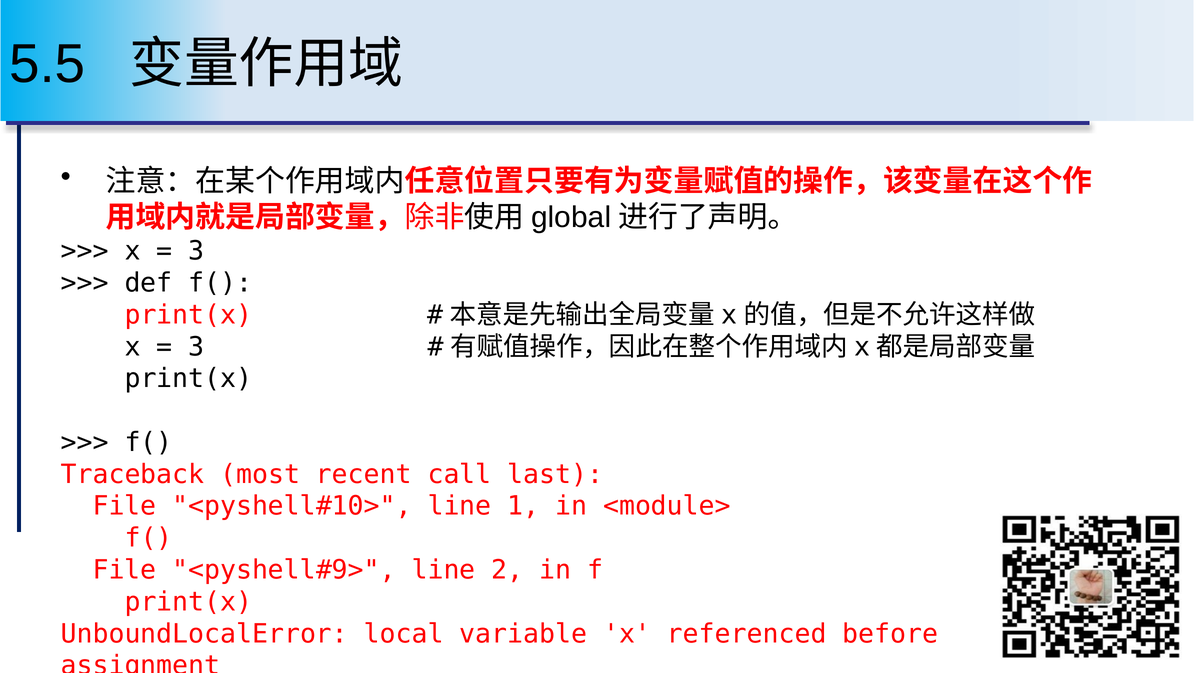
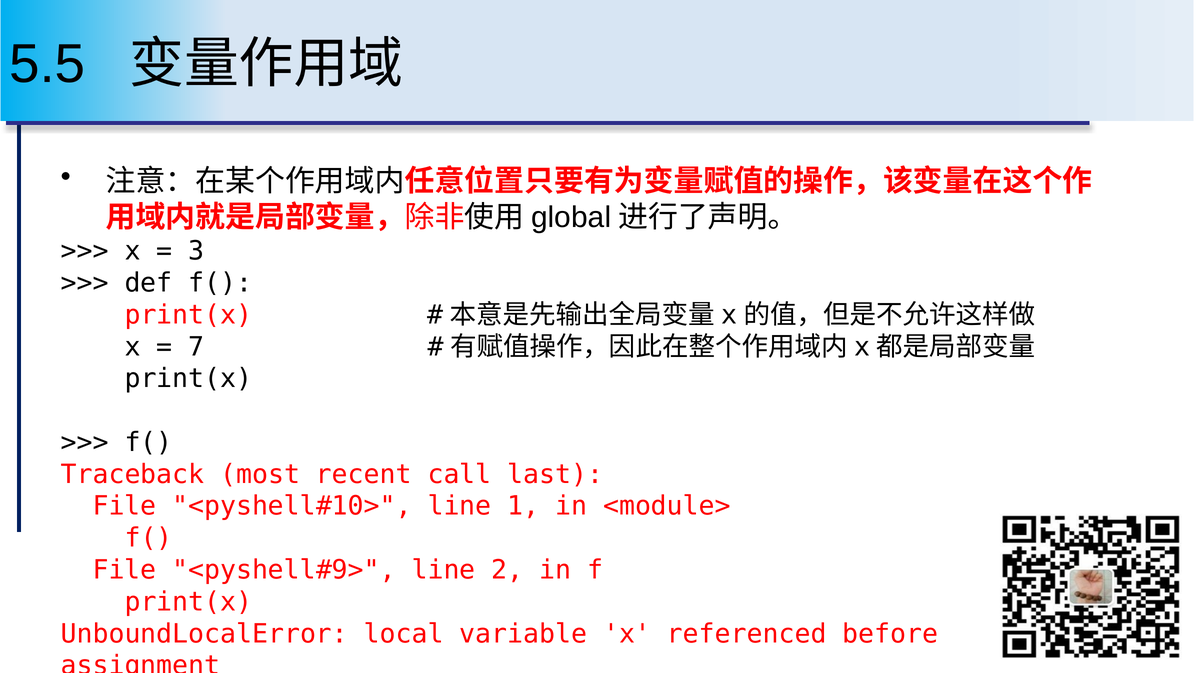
3: 3 -> 7 (196, 347)
